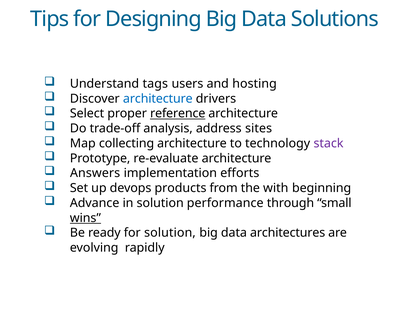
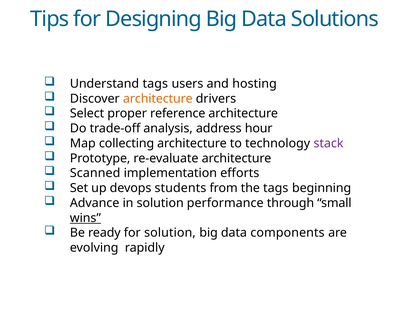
architecture colour: blue -> orange (158, 99)
reference underline: present -> none (178, 113)
sites: sites -> hour (259, 128)
Answers: Answers -> Scanned (95, 173)
products: products -> students (180, 188)
the with: with -> tags (276, 188)
architectures: architectures -> components (288, 233)
